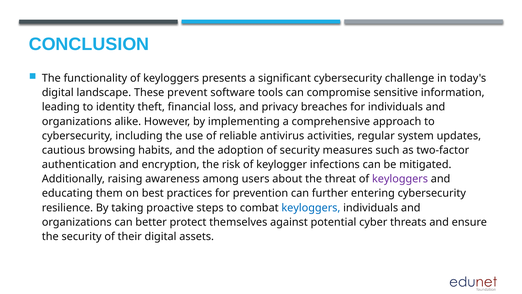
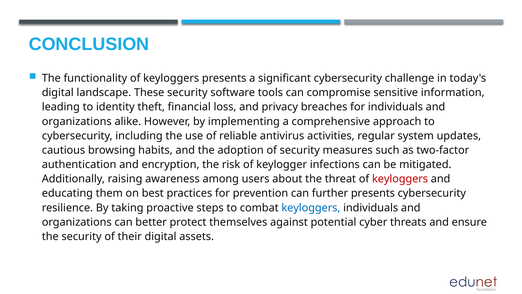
These prevent: prevent -> security (187, 93)
keyloggers colour: purple -> red (400, 179)
further entering: entering -> presents (373, 193)
